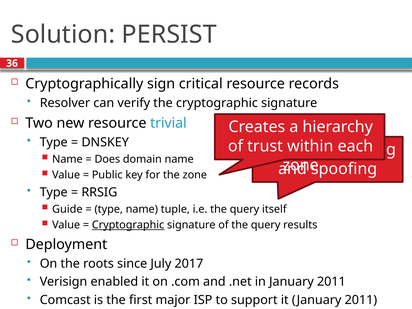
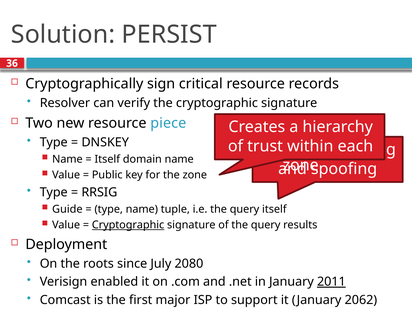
trivial: trivial -> piece (168, 123)
Does: Does -> Itself (107, 159)
2017: 2017 -> 2080 (189, 264)
2011 underline: none -> present (331, 282)
it January 2011: 2011 -> 2062 (361, 300)
